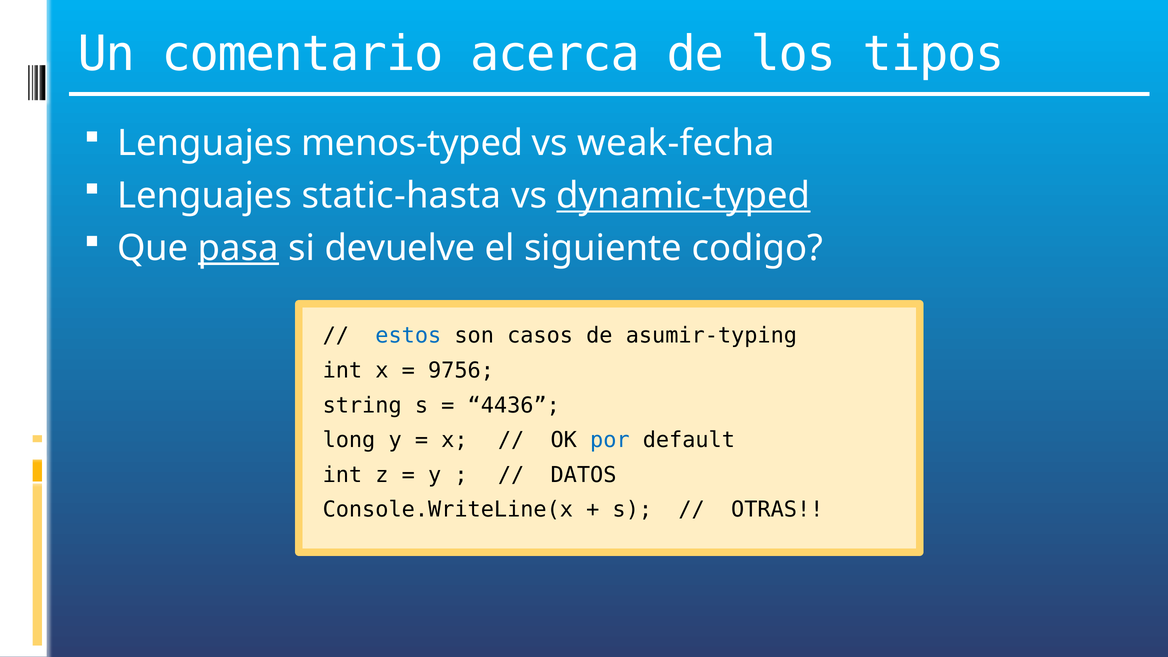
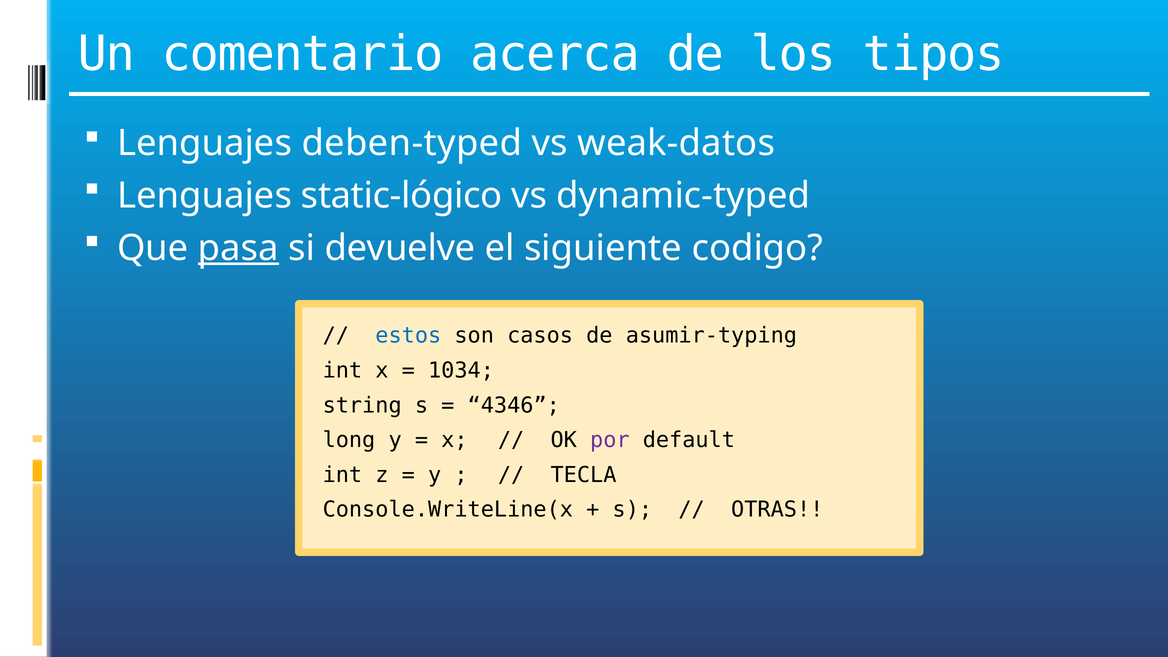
menos-typed: menos-typed -> deben-typed (412, 143)
weak-fecha: weak-fecha -> weak-datos (676, 143)
static-hasta: static-hasta -> static-lógico (402, 196)
dynamic-typed underline: present -> none (683, 196)
9756: 9756 -> 1034 (461, 371)
4436: 4436 -> 4346 (514, 405)
por colour: blue -> purple (610, 440)
DATOS: DATOS -> TECLA (584, 475)
